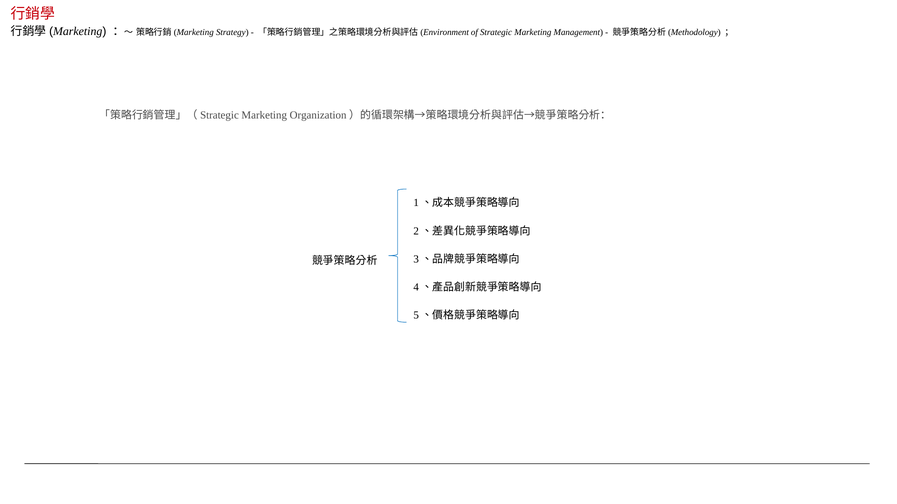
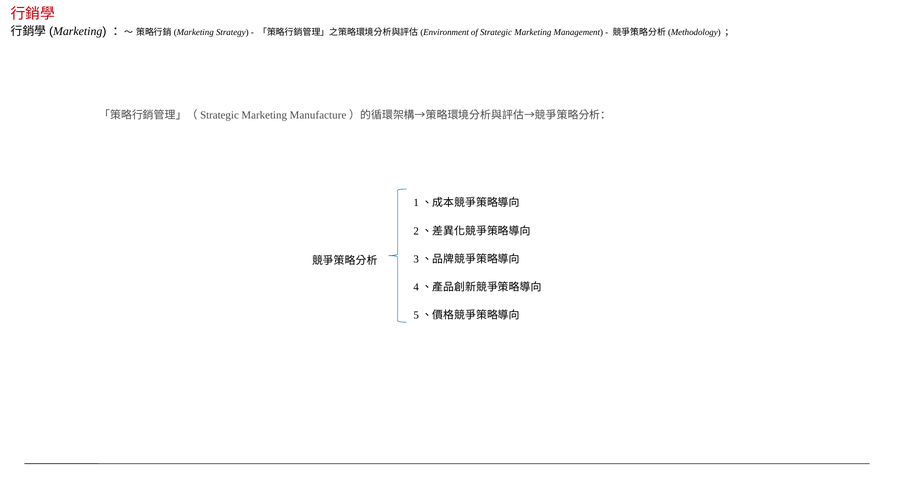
Organization: Organization -> Manufacture (318, 115)
